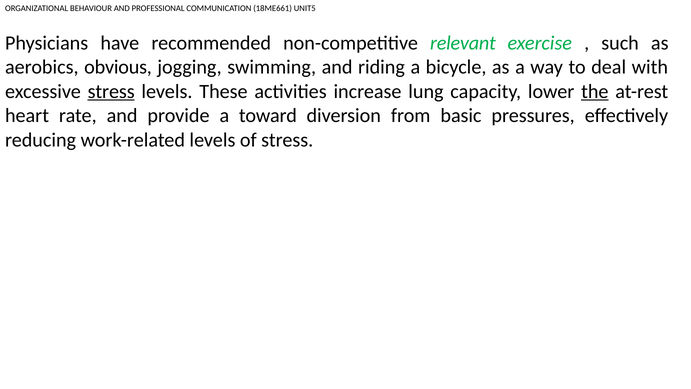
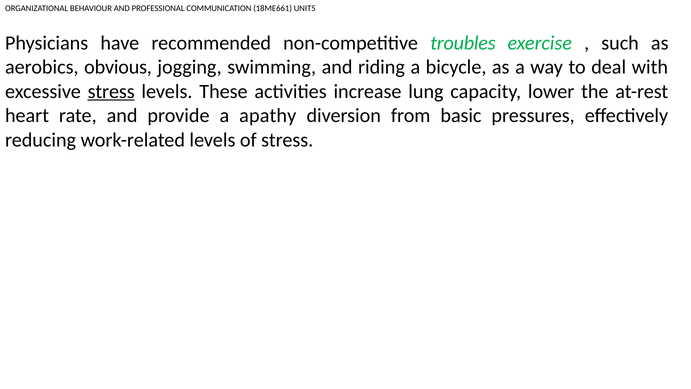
relevant: relevant -> troubles (463, 43)
the underline: present -> none (595, 91)
toward: toward -> apathy (268, 116)
